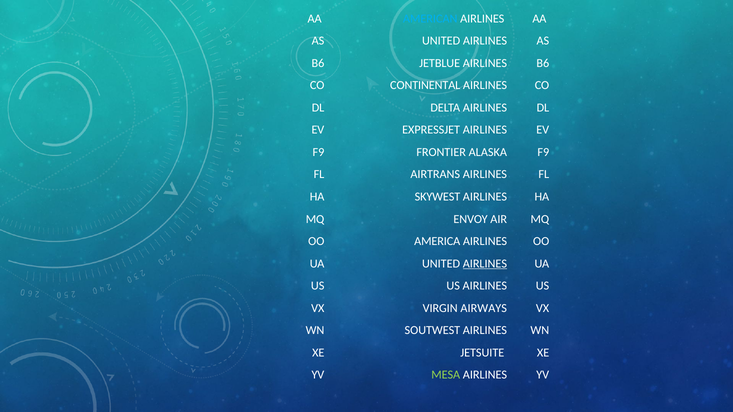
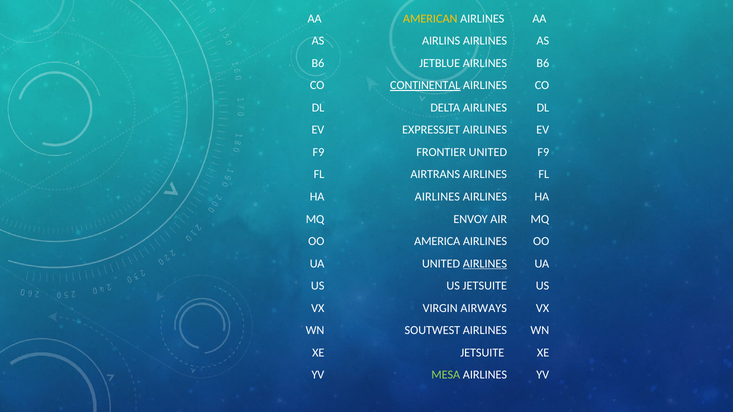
AMERICAN colour: light blue -> yellow (430, 19)
UNITED: UNITED -> AIRLINS (441, 41)
CONTINENTAL underline: none -> present (425, 85)
FRONTIER ALASKA: ALASKA -> UNITED (488, 152)
SKYWEST: SKYWEST -> AIRLINES (437, 197)
US AIRLINES: AIRLINES -> JETSUITE (485, 286)
